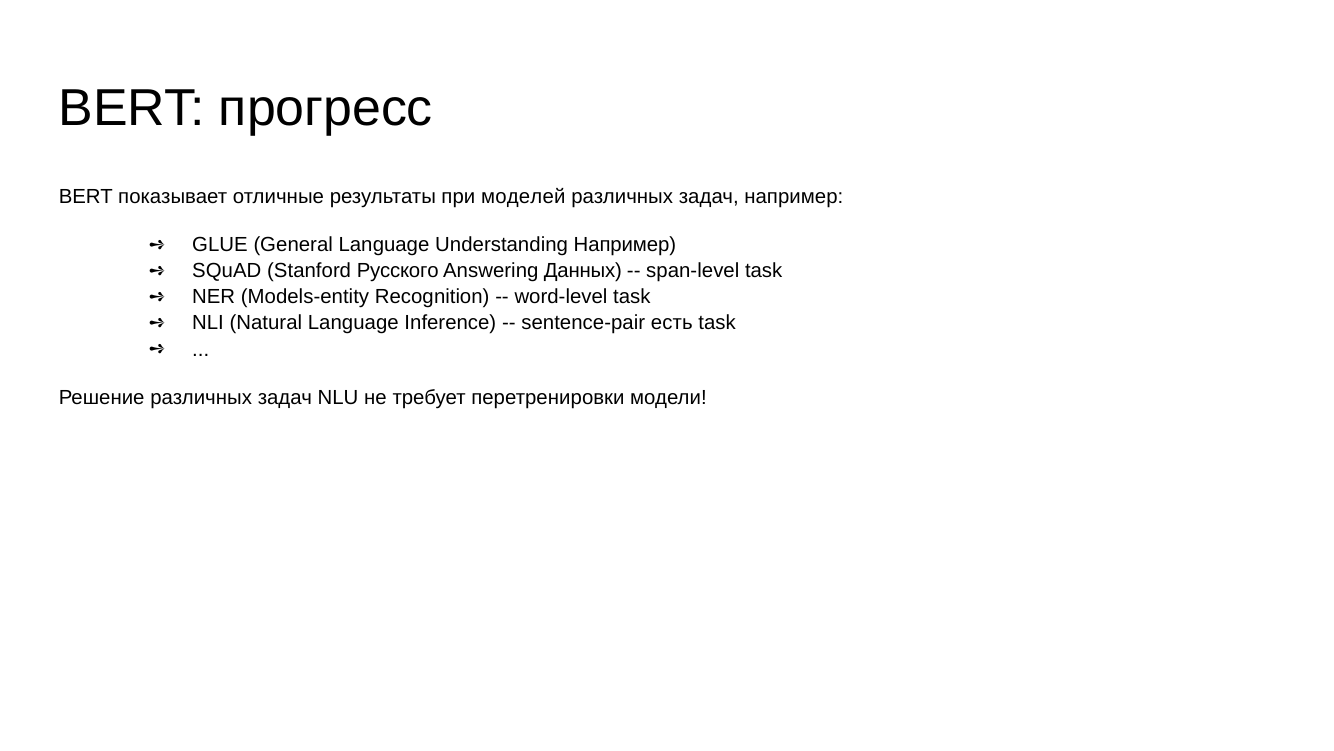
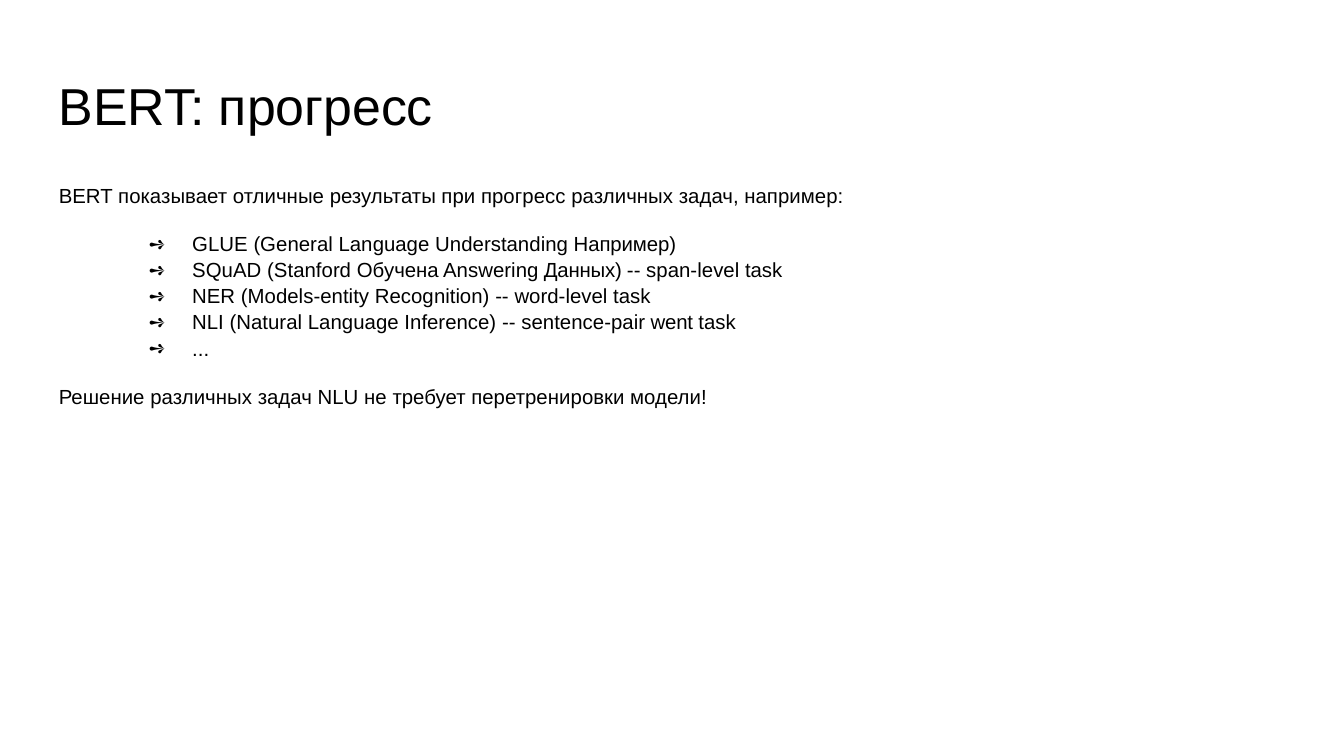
при моделей: моделей -> прогресс (523, 197)
Русского: Русского -> Обучена (398, 271)
есть: есть -> went (672, 323)
